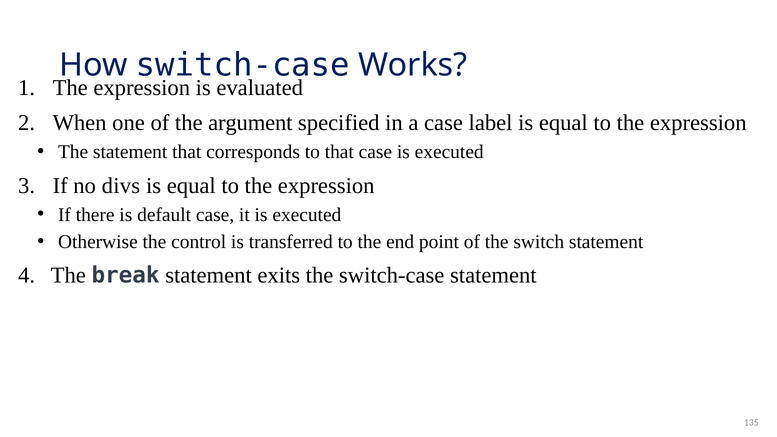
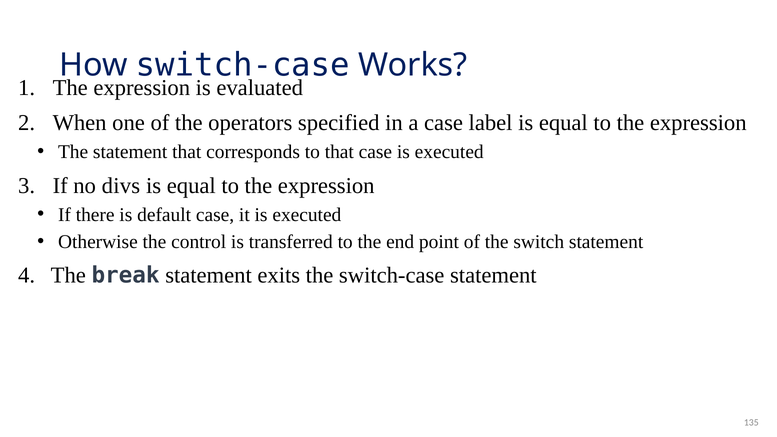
argument: argument -> operators (250, 123)
